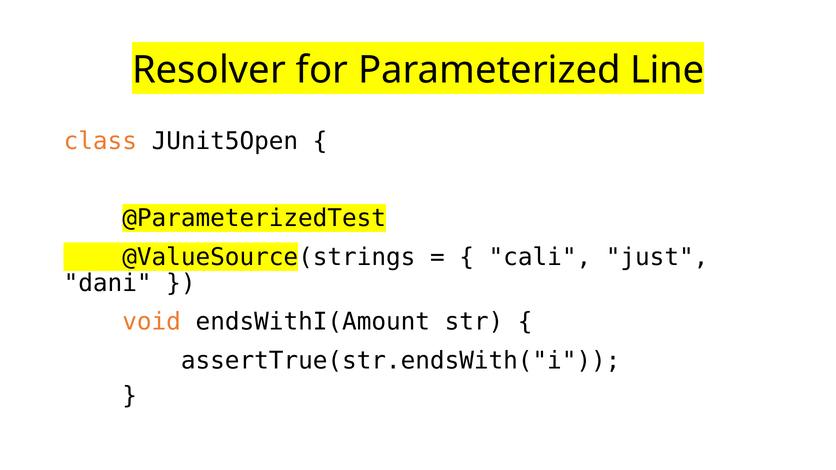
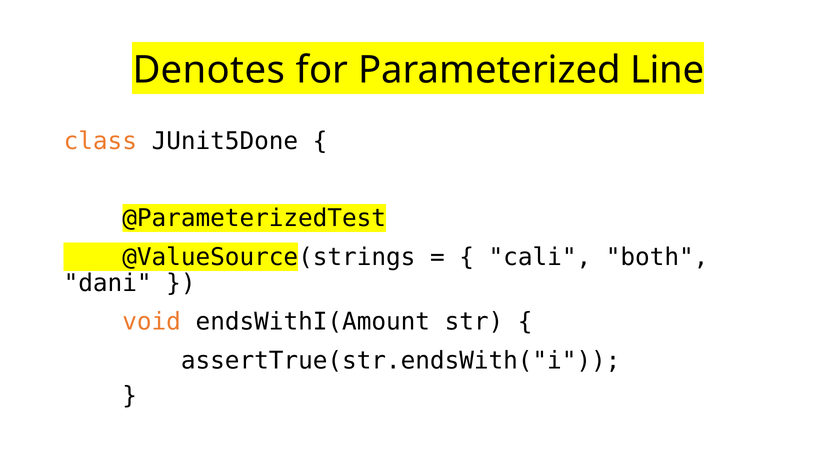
Resolver: Resolver -> Denotes (209, 70)
JUnit5Open: JUnit5Open -> JUnit5Done (225, 141)
just: just -> both (657, 257)
